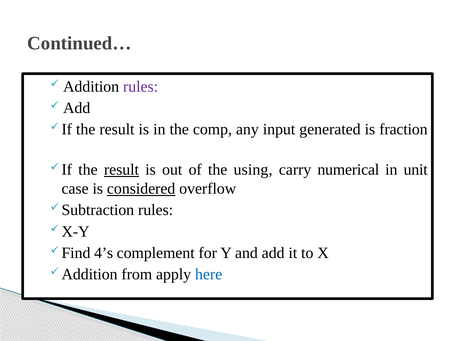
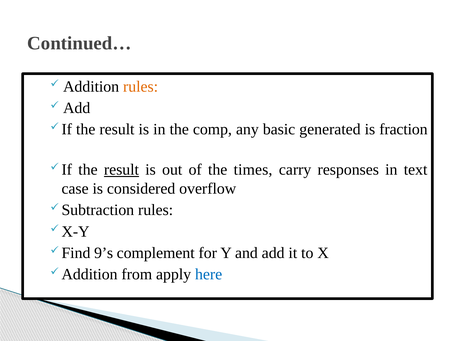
rules colour: purple -> orange (141, 87)
input: input -> basic (279, 129)
using: using -> times (253, 170)
numerical: numerical -> responses (348, 170)
unit: unit -> text (416, 170)
considered underline: present -> none (141, 189)
4’s: 4’s -> 9’s (104, 253)
